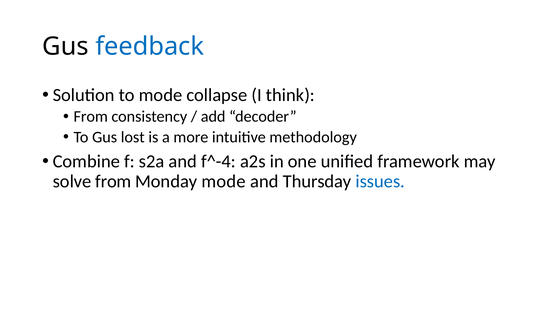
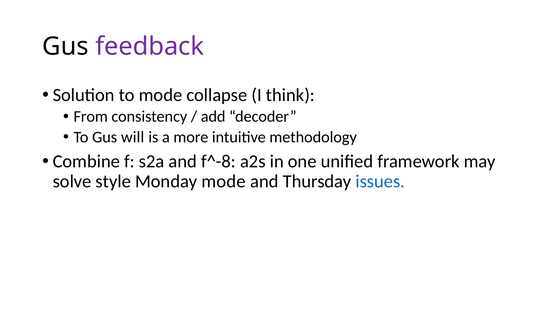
feedback colour: blue -> purple (150, 47)
lost: lost -> will (133, 137)
f^-4: f^-4 -> f^-8 (219, 162)
solve from: from -> style (113, 182)
